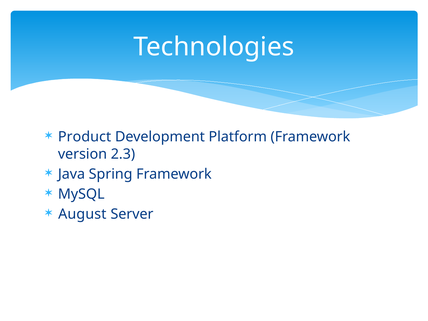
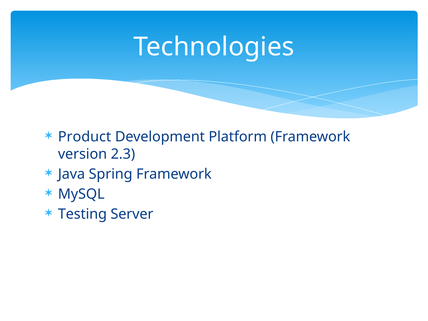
August: August -> Testing (82, 214)
